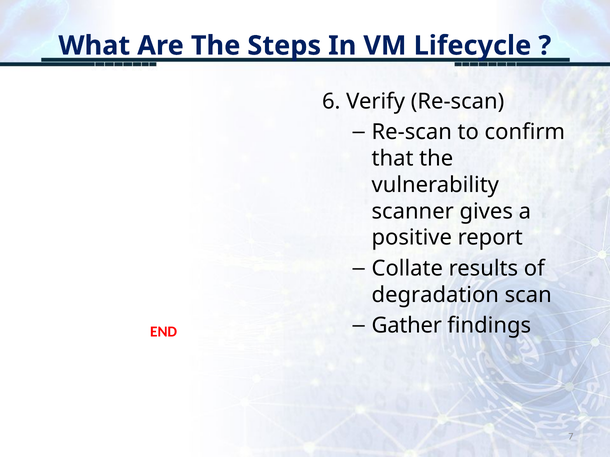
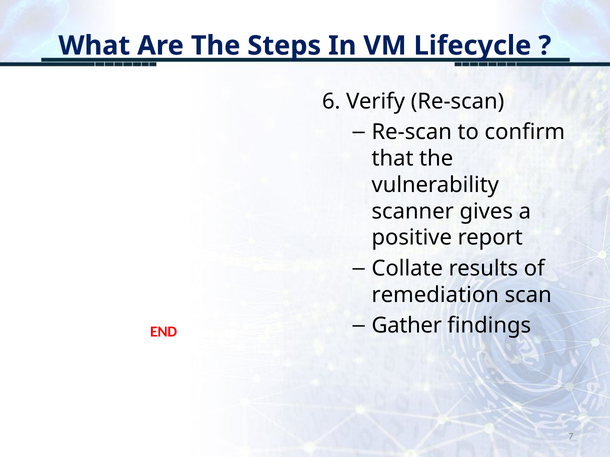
degradation: degradation -> remediation (435, 295)
